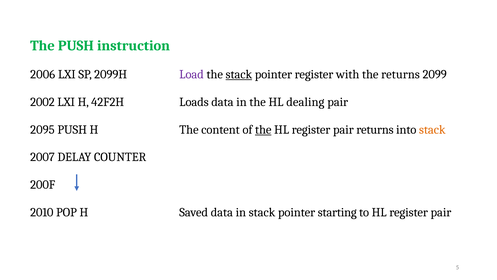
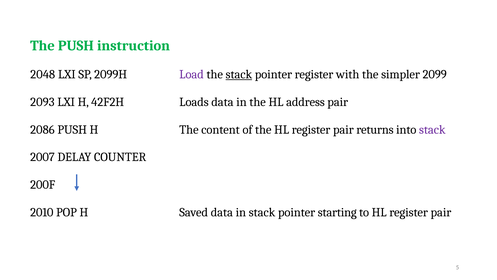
2006: 2006 -> 2048 (43, 74)
the returns: returns -> simpler (401, 74)
2002: 2002 -> 2093 (42, 102)
dealing: dealing -> address (305, 102)
2095: 2095 -> 2086 (42, 129)
the underline: present -> none (263, 129)
stack colour: orange -> purple (432, 129)
